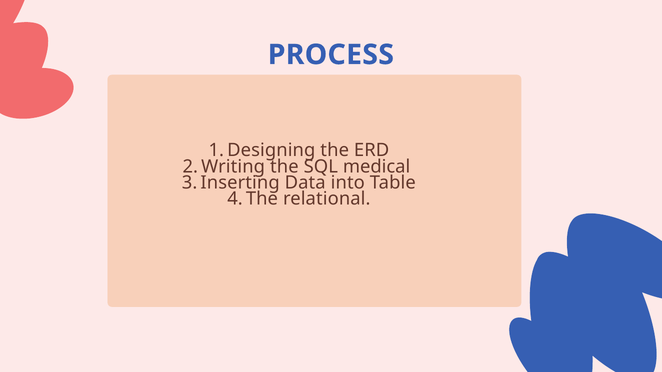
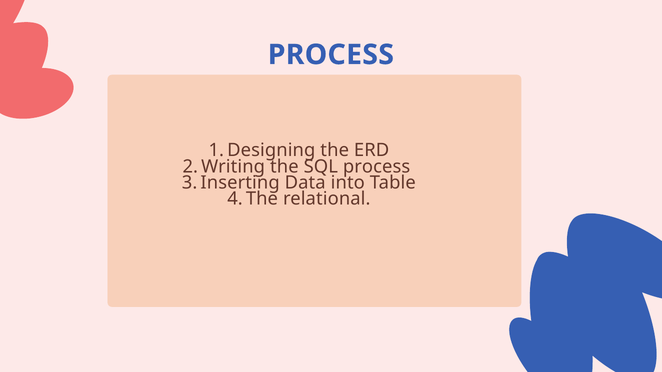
SQL medical: medical -> process (377, 167)
